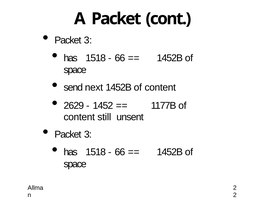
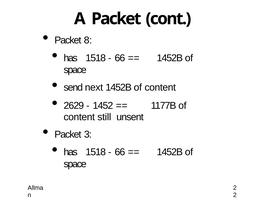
3: 3 -> 8 (88, 40)
